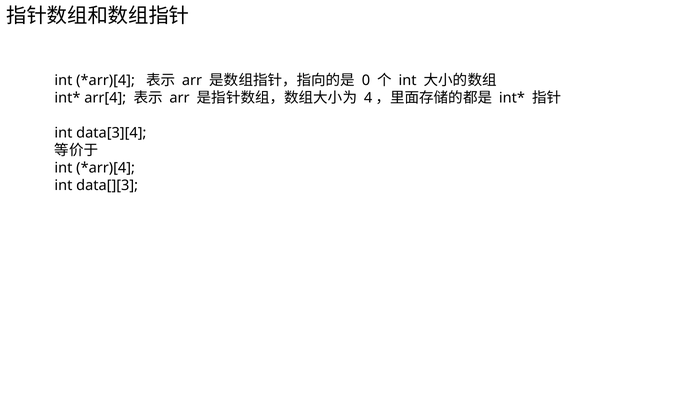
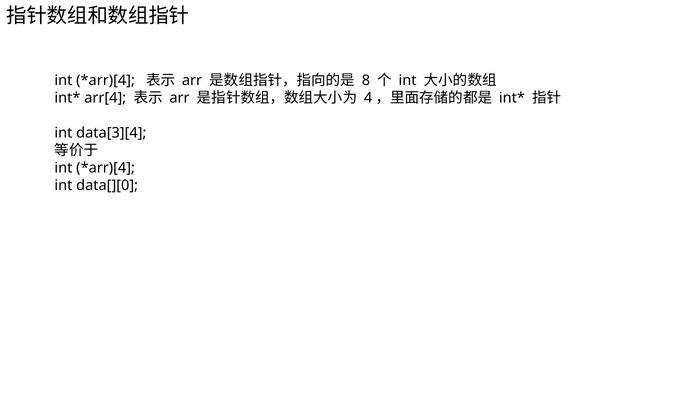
0: 0 -> 8 (366, 80)
data[][3: data[][3 -> data[][0 (107, 185)
